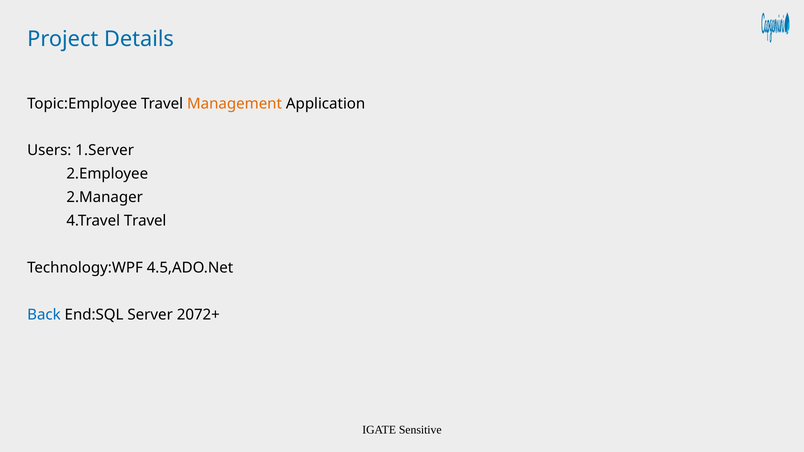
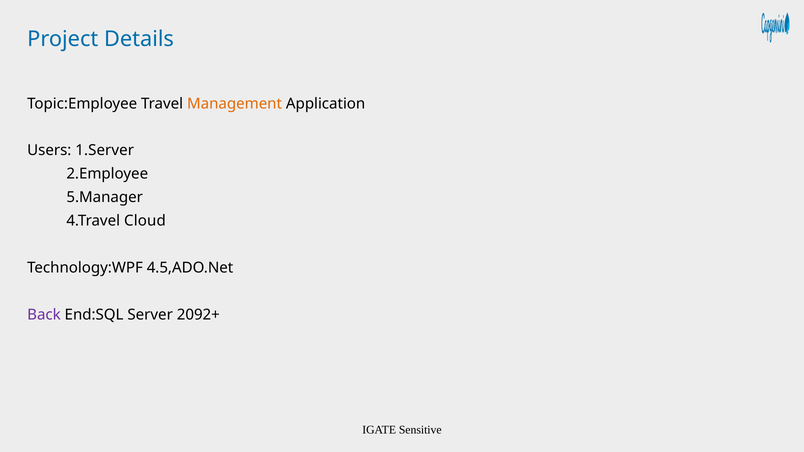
2.Manager: 2.Manager -> 5.Manager (105, 197)
4.Travel Travel: Travel -> Cloud (145, 221)
Back colour: blue -> purple (44, 315)
2072+: 2072+ -> 2092+ (198, 315)
